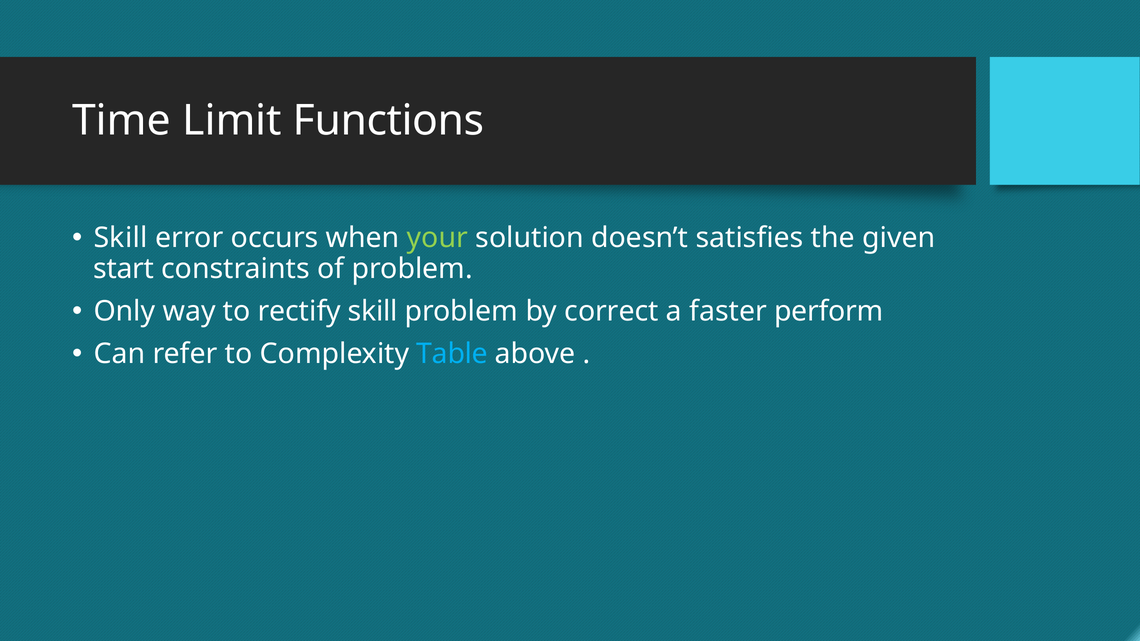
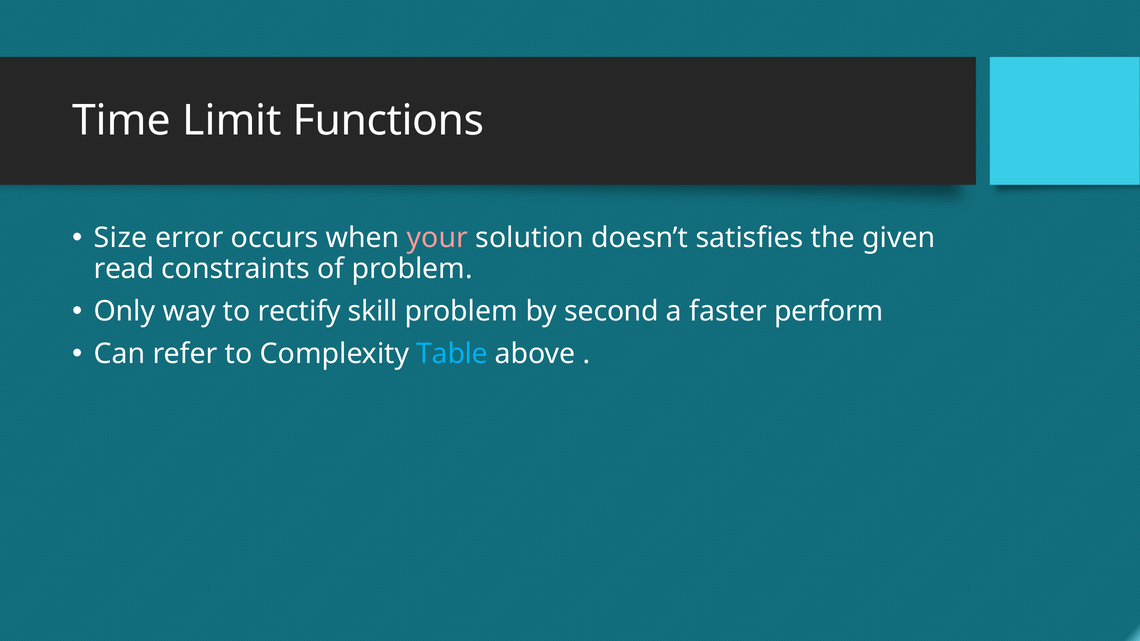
Skill: Skill -> Size (121, 238)
your colour: light green -> pink (438, 238)
start: start -> read (124, 269)
correct: correct -> second (612, 311)
